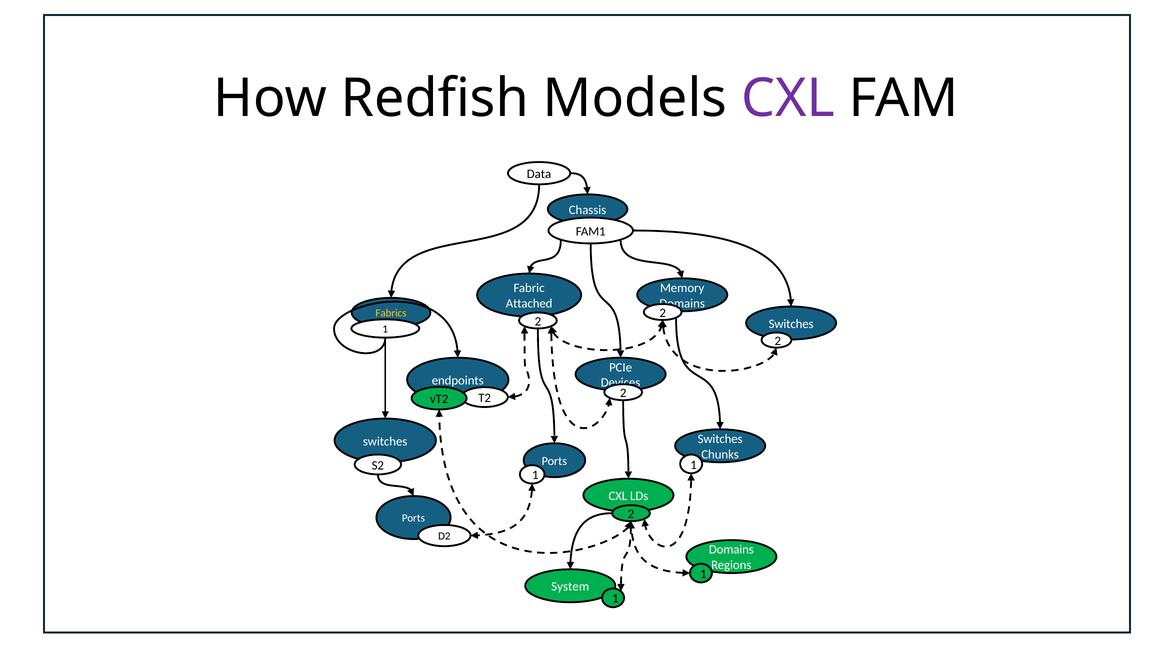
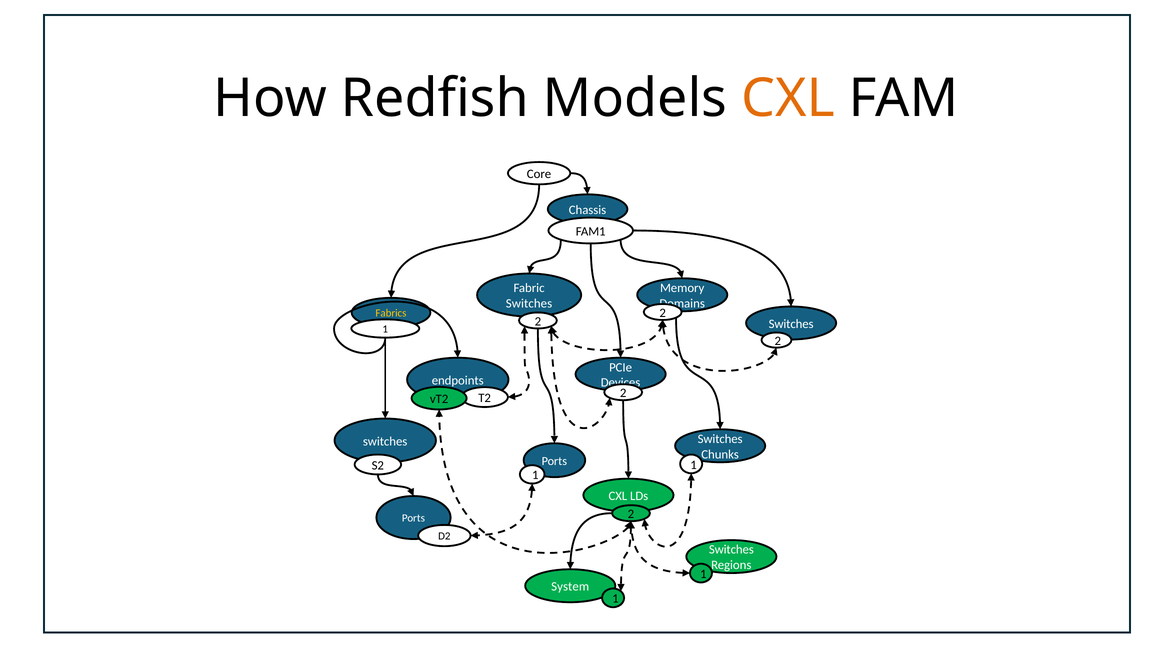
CXL colour: purple -> orange (788, 99)
Data: Data -> Core (539, 174)
Attached: Attached -> Switches (529, 304)
Domains: Domains -> Switches (731, 550)
